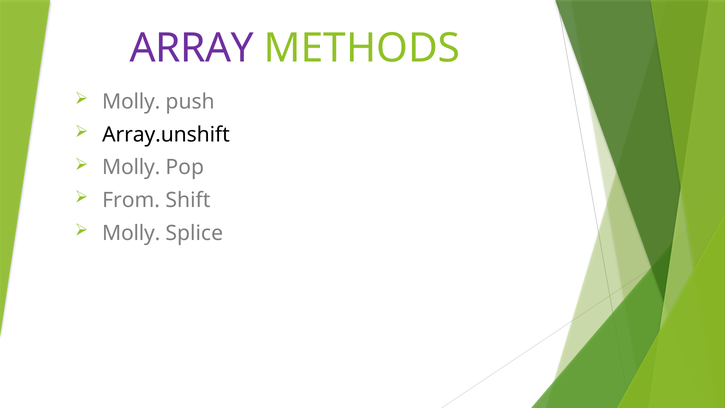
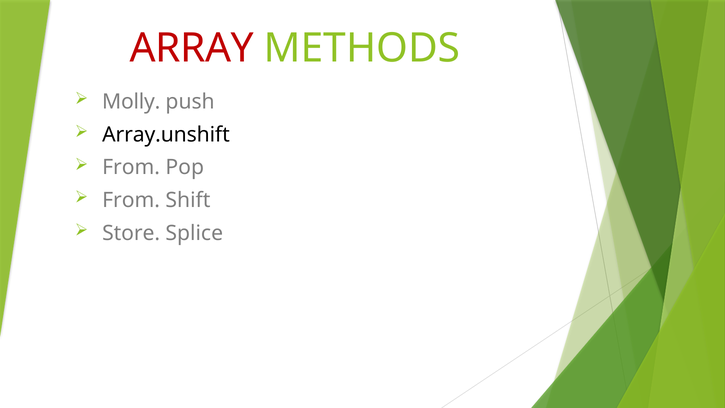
ARRAY colour: purple -> red (192, 48)
Molly: Molly -> From (131, 167)
Molly: Molly -> Store (131, 233)
